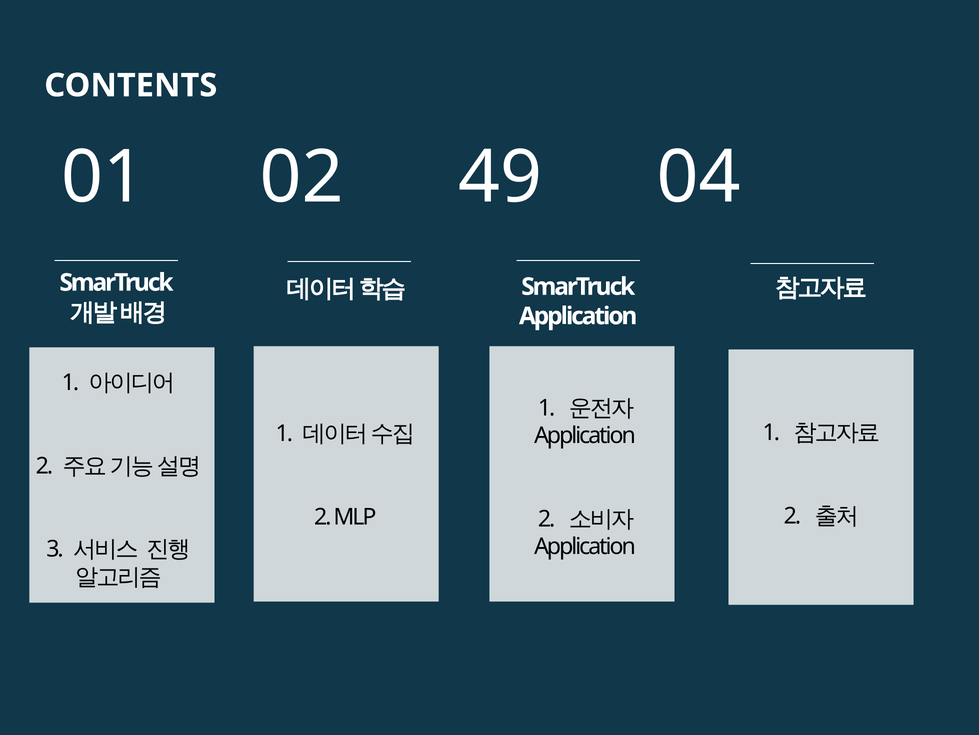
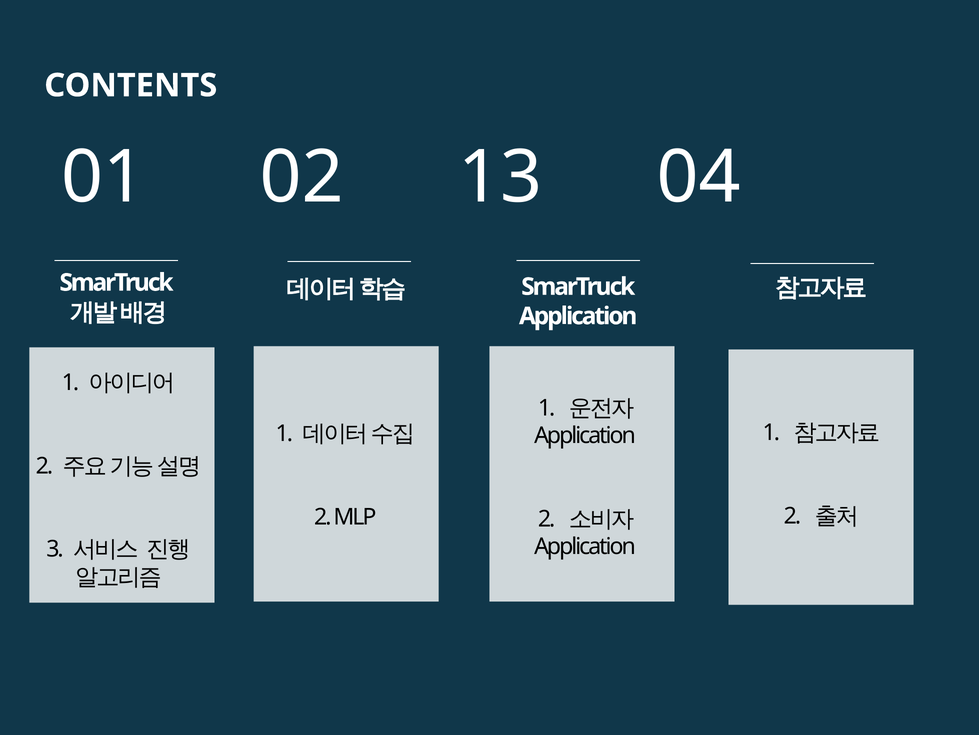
49: 49 -> 13 (500, 177)
